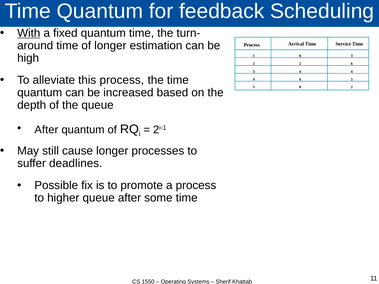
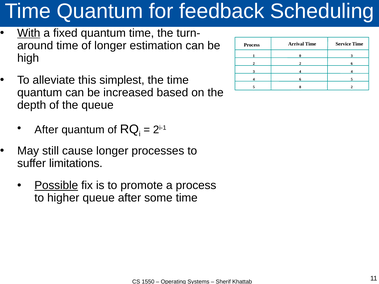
this process: process -> simplest (122, 80)
deadlines: deadlines -> limitations (76, 163)
Possible underline: none -> present (56, 186)
